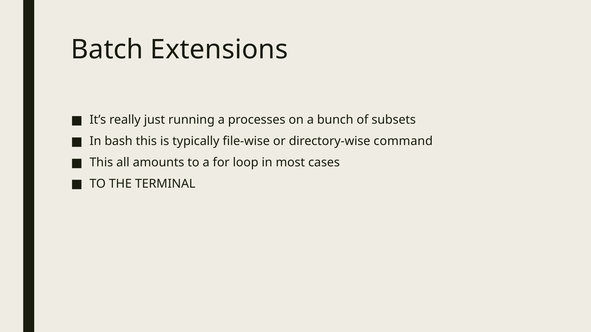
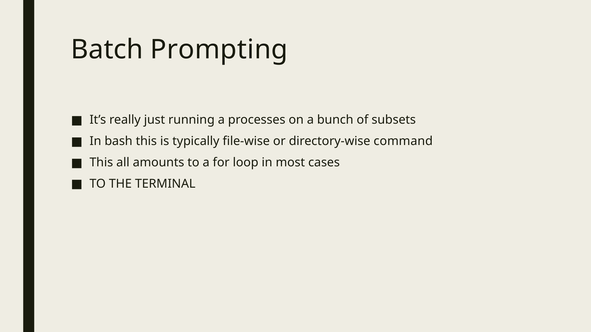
Extensions: Extensions -> Prompting (219, 50)
